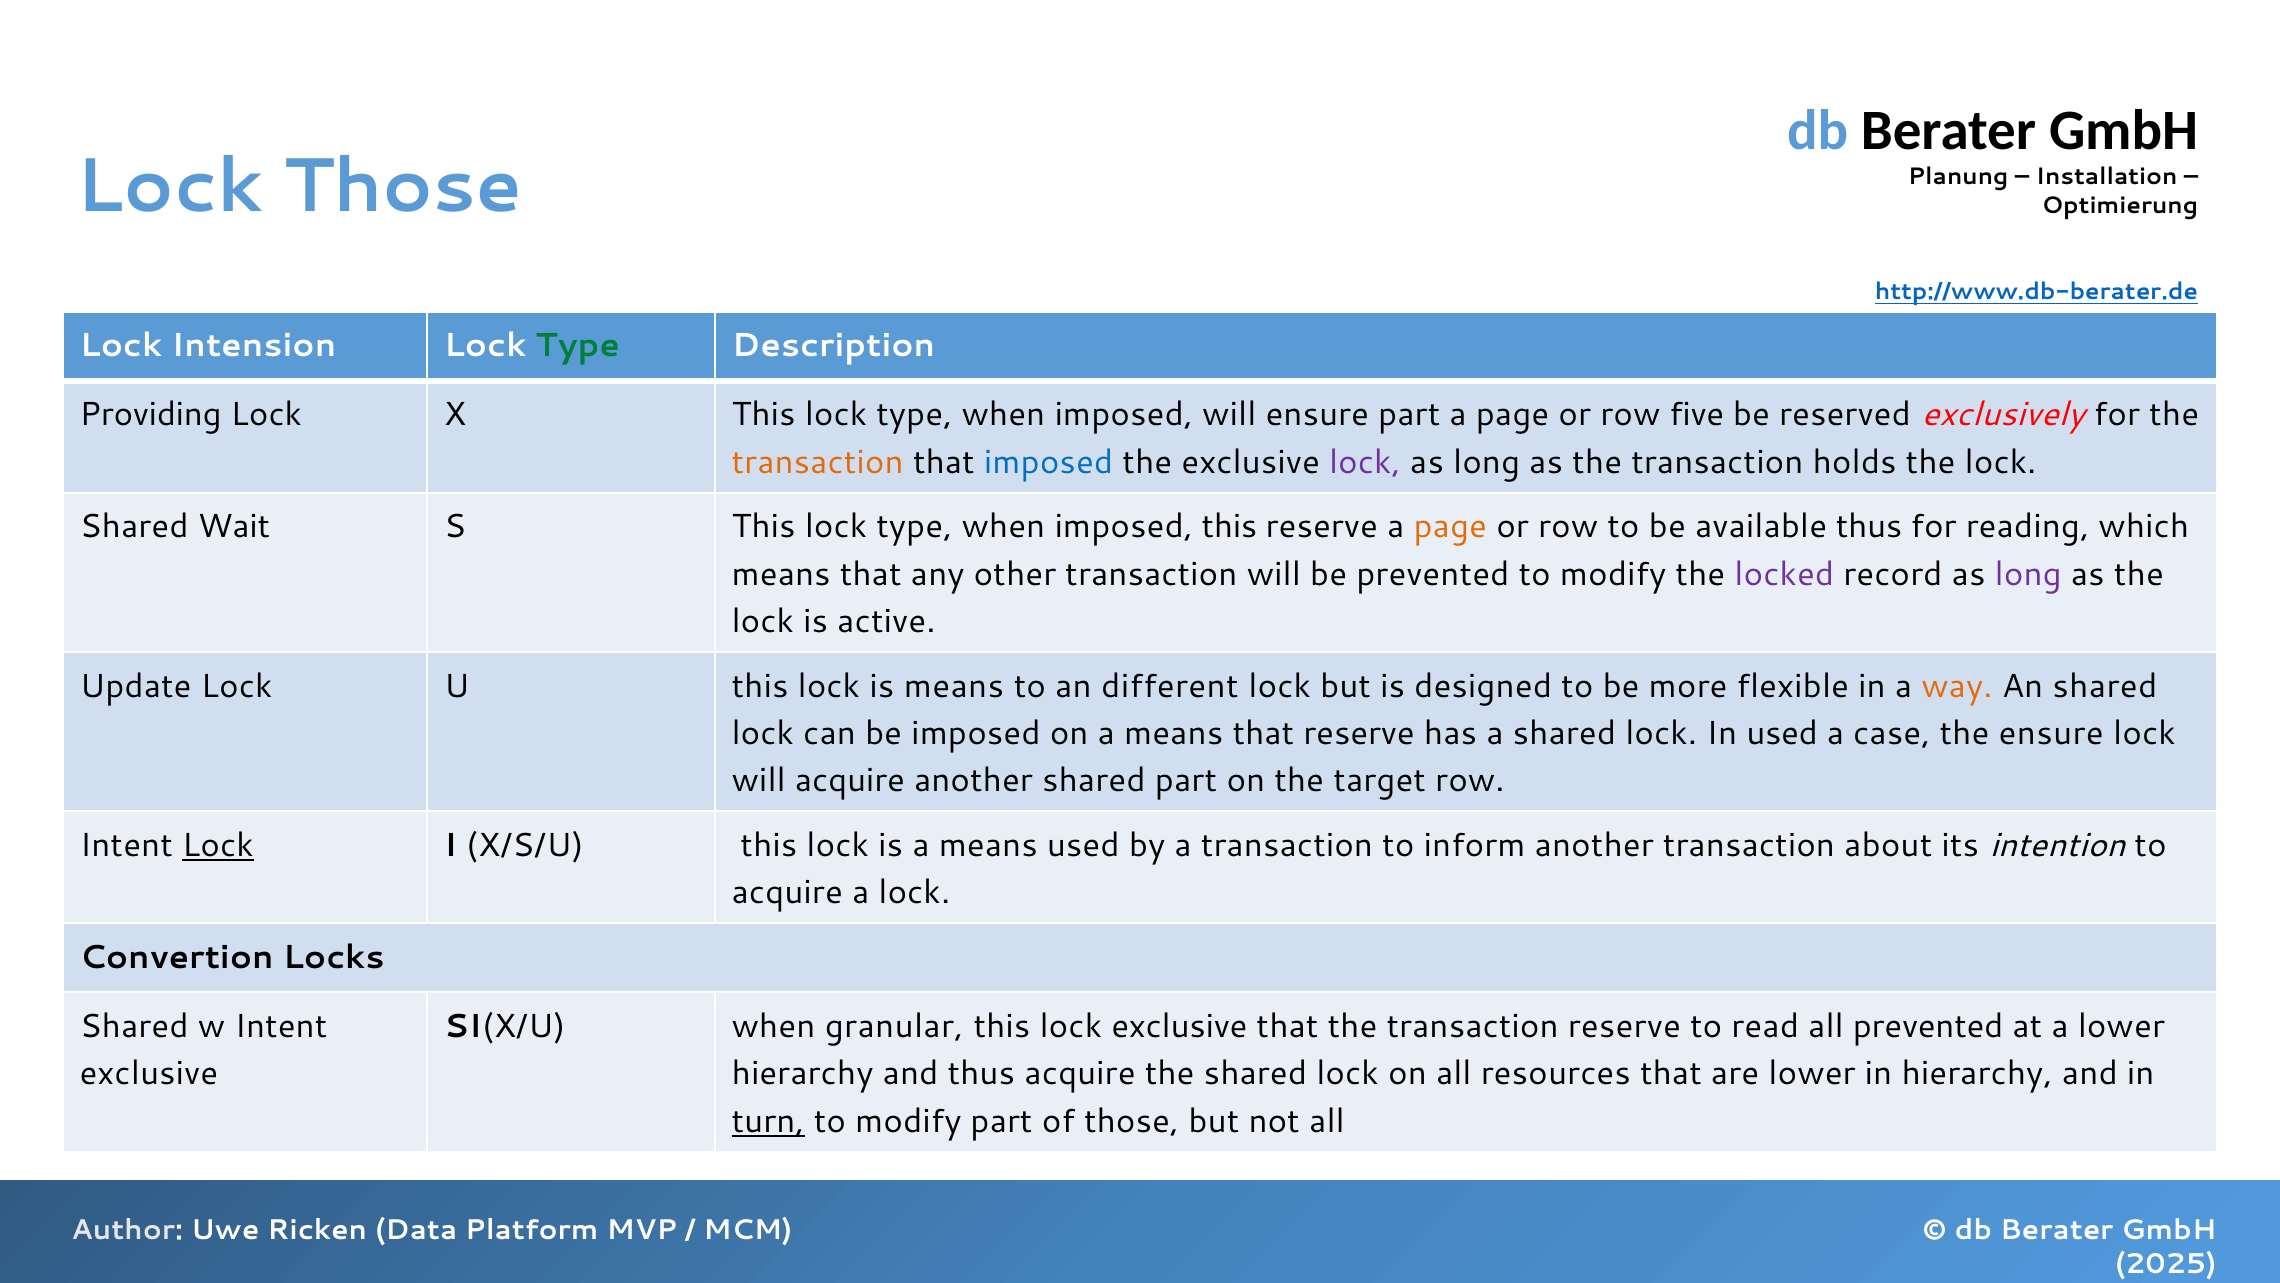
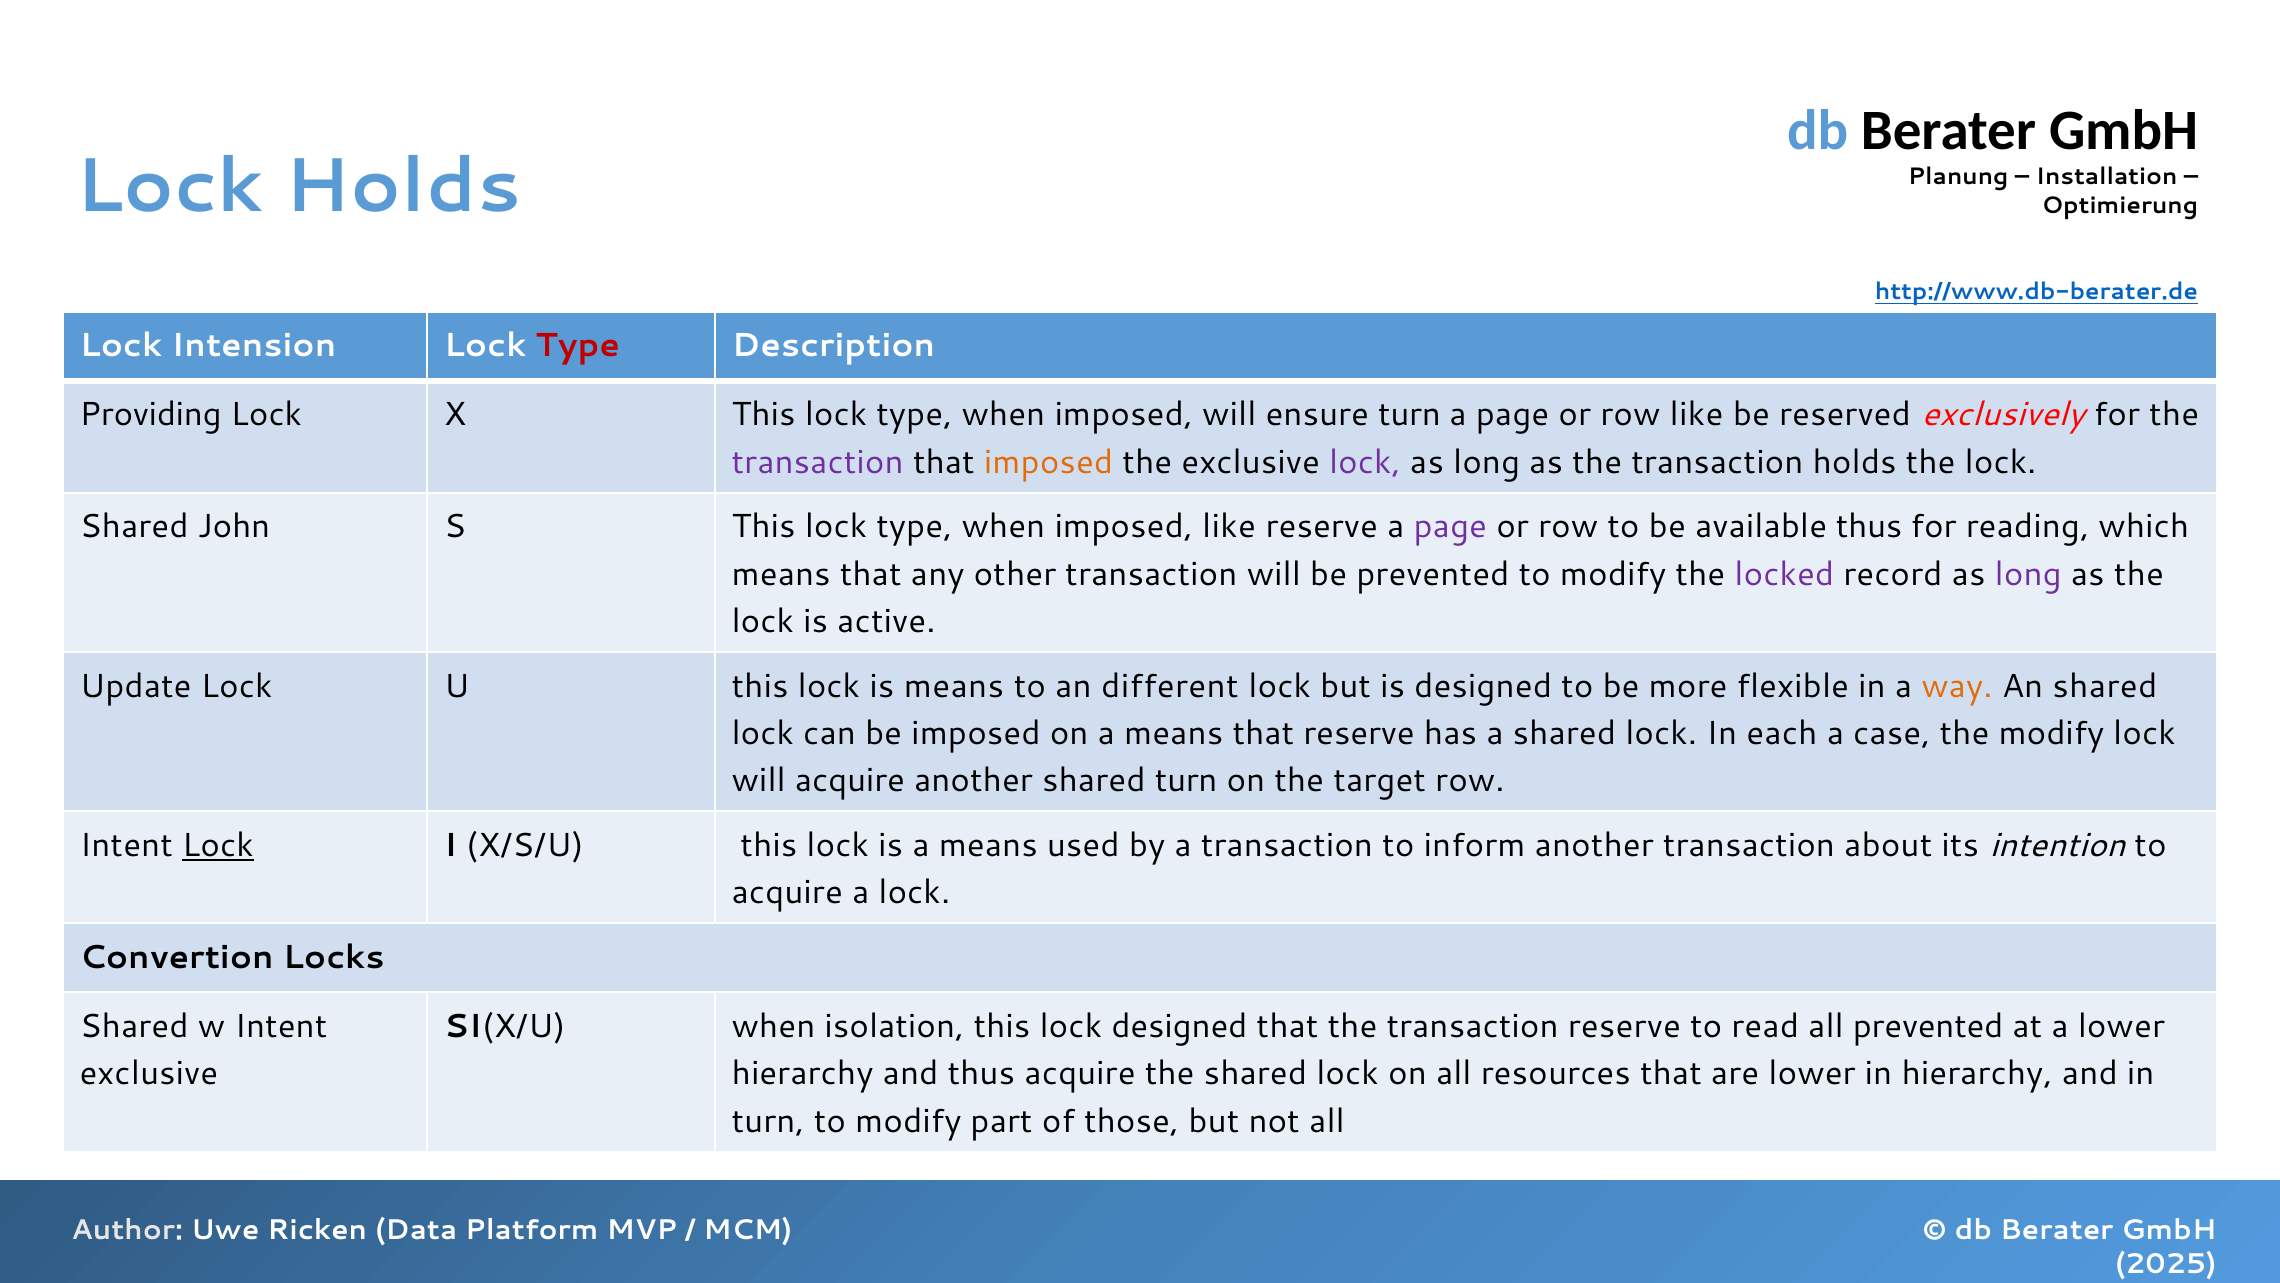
Lock Those: Those -> Holds (403, 186)
Type colour: green -> red (578, 345)
ensure part: part -> turn (1409, 415)
row five: five -> like (1696, 415)
transaction colour: orange -> purple (818, 462)
imposed colour: blue -> orange (1049, 462)
Wait: Wait -> John (234, 527)
imposed this: this -> like (1229, 527)
page colour: orange -> purple (1450, 527)
In used: used -> each (1782, 733)
the ensure: ensure -> modify (2051, 733)
shared part: part -> turn (1186, 780)
granular: granular -> isolation (894, 1026)
lock exclusive: exclusive -> designed (1179, 1026)
turn underline: present -> none (768, 1121)
